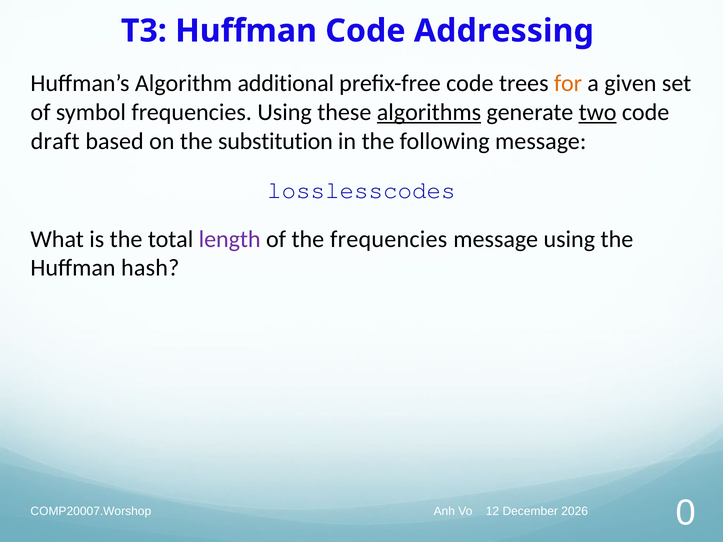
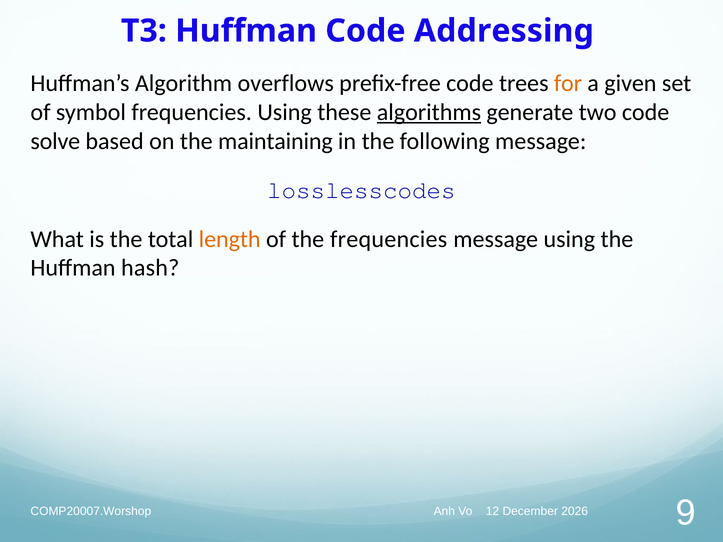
additional: additional -> overflows (286, 83)
two underline: present -> none (598, 112)
draft: draft -> solve (55, 141)
substitution: substitution -> maintaining (275, 141)
length colour: purple -> orange (230, 239)
0: 0 -> 9 (686, 513)
